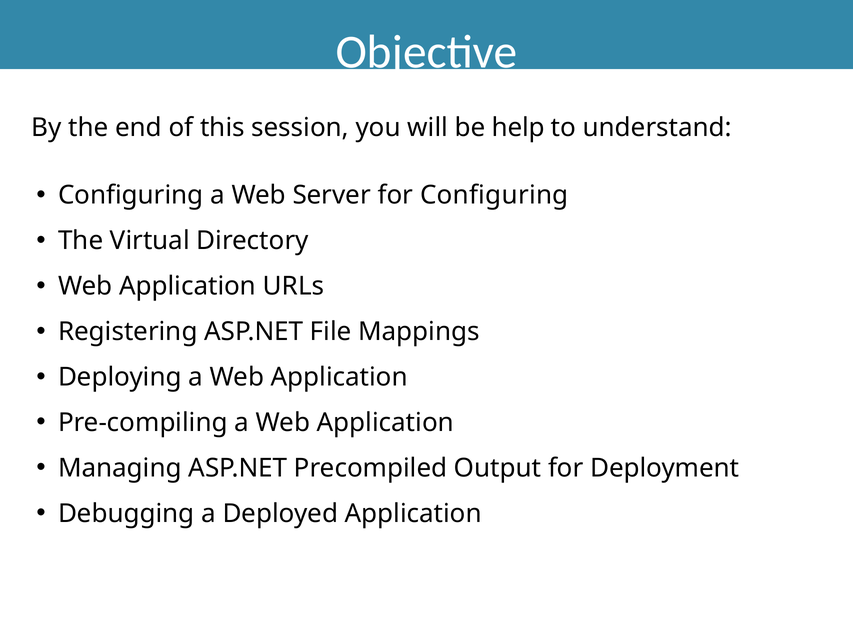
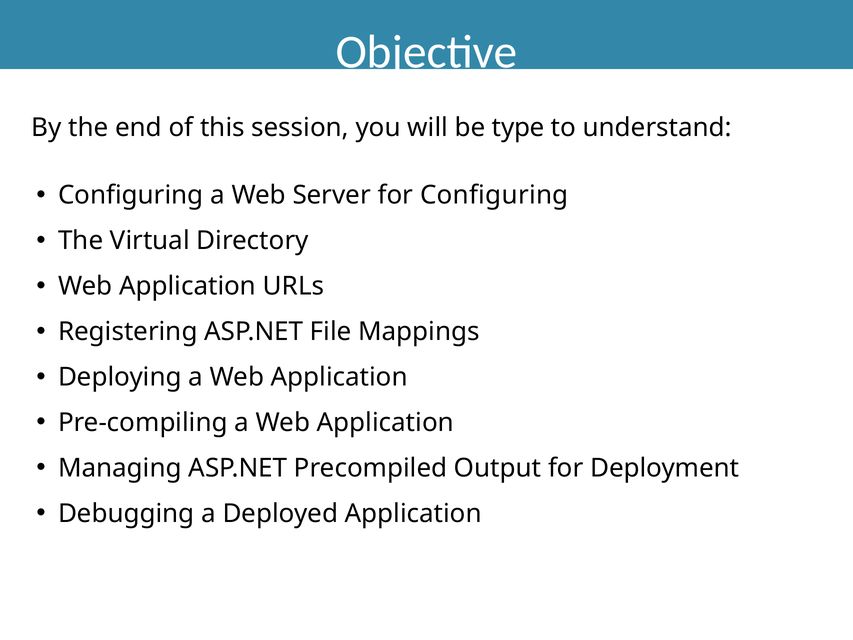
help: help -> type (518, 128)
